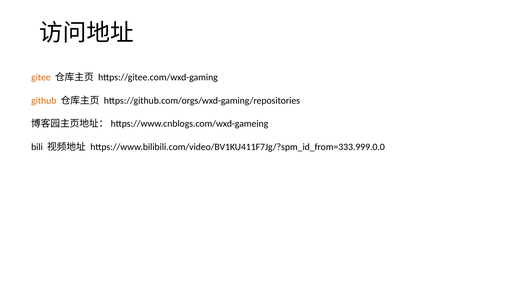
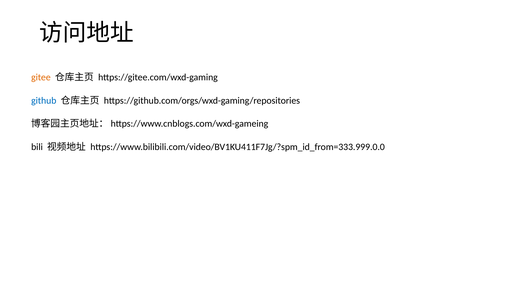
github colour: orange -> blue (44, 100)
